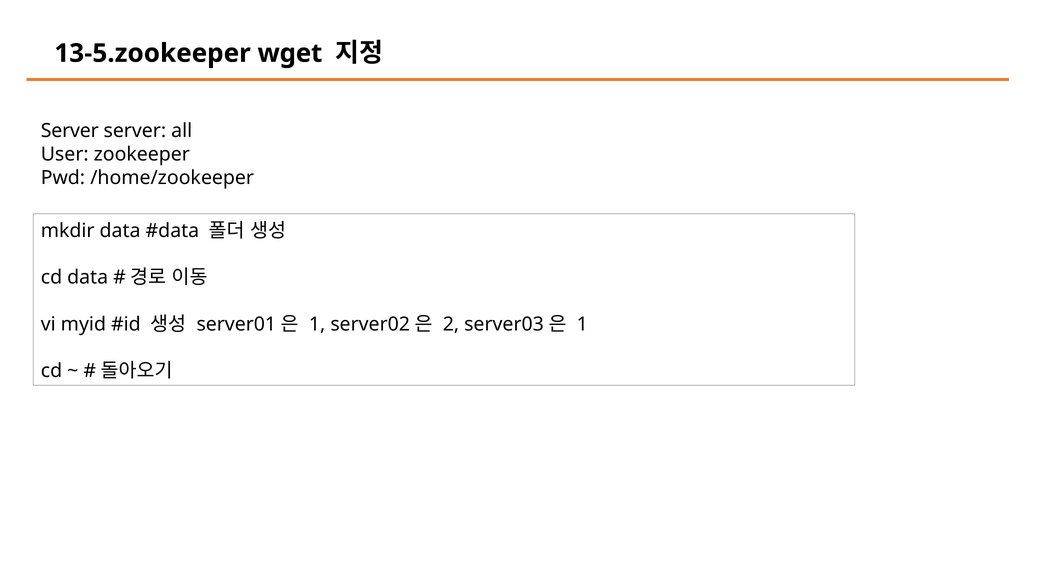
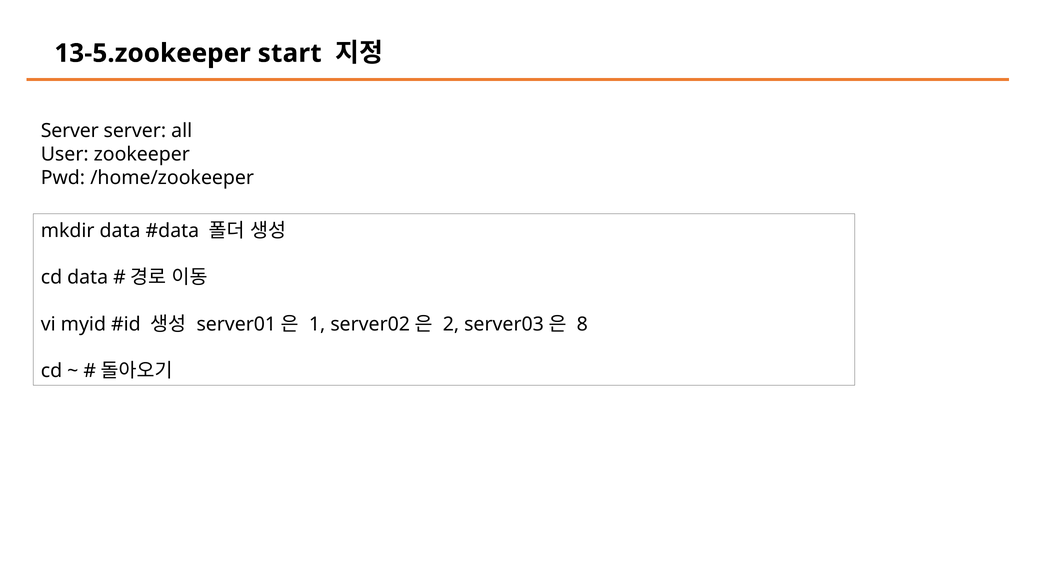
wget: wget -> start (290, 53)
1: 1 -> 8 (582, 325)
